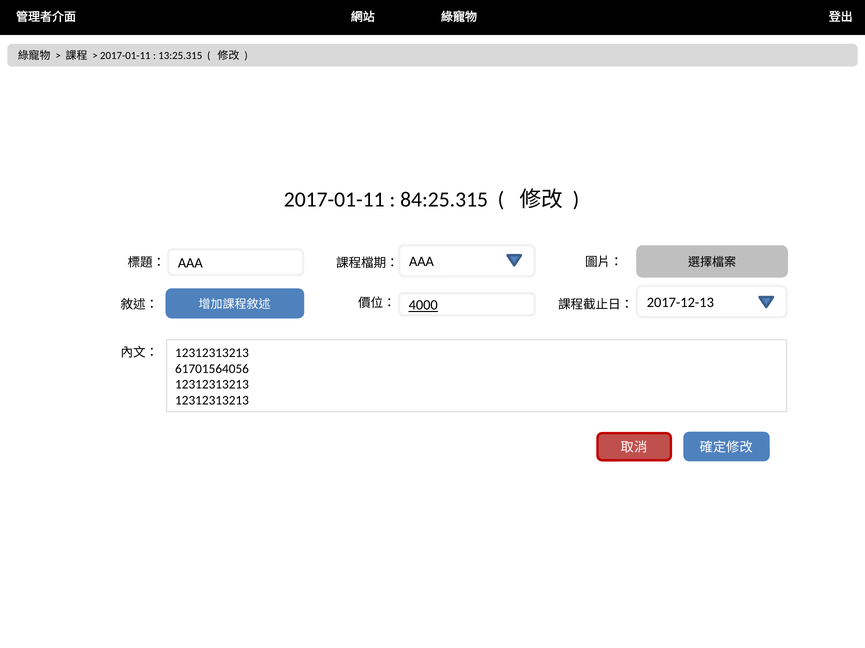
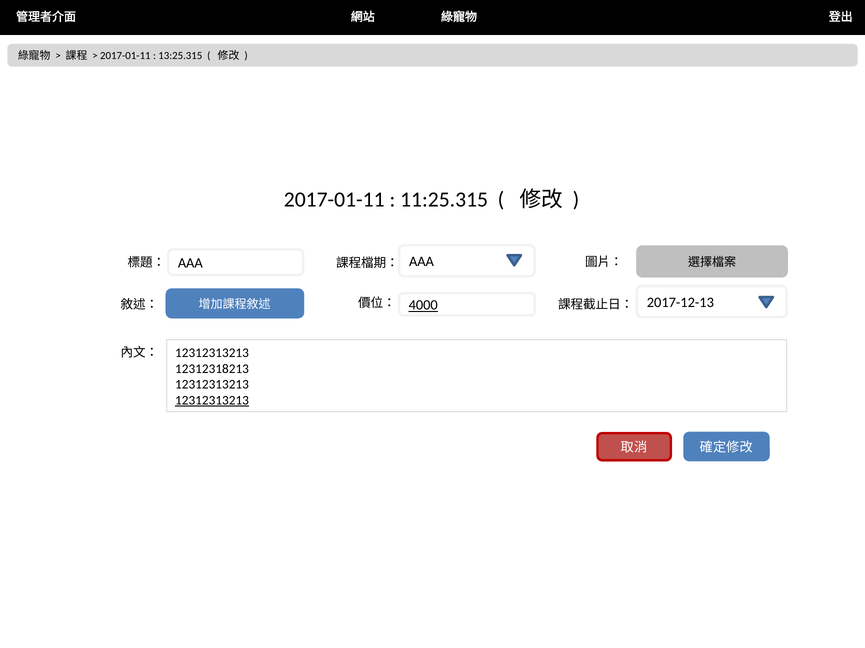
84:25.315: 84:25.315 -> 11:25.315 (444, 200)
61701564056: 61701564056 -> 12312318213 (212, 369)
12312313213 underline: none -> present (212, 401)
